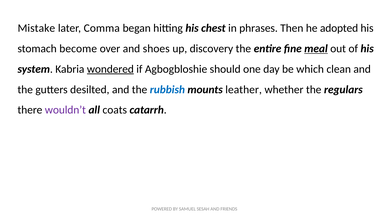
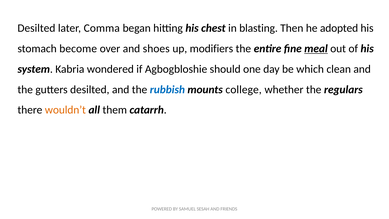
Mistake: Mistake -> Desilted (36, 28)
phrases: phrases -> blasting (259, 28)
discovery: discovery -> modifiers (211, 49)
wondered underline: present -> none (110, 69)
leather: leather -> college (244, 89)
wouldn’t colour: purple -> orange (65, 110)
coats: coats -> them (115, 110)
